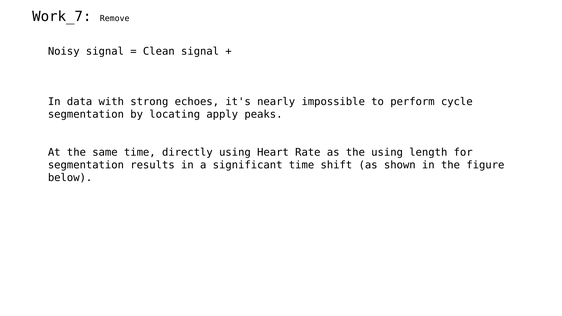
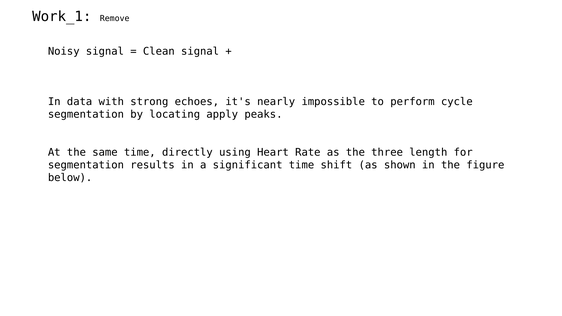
Work_7: Work_7 -> Work_1 (62, 16)
the using: using -> three (387, 152)
